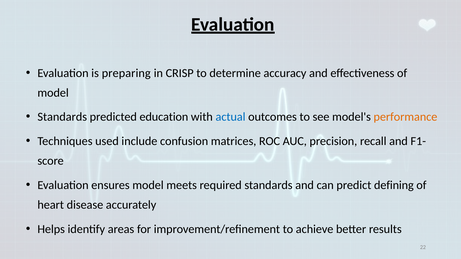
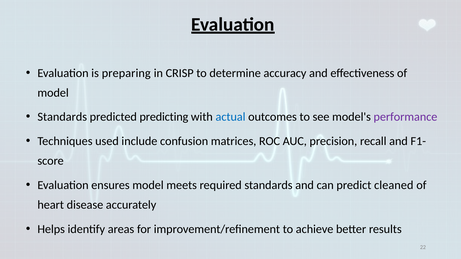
education: education -> predicting (164, 117)
performance colour: orange -> purple (405, 117)
defining: defining -> cleaned (394, 185)
